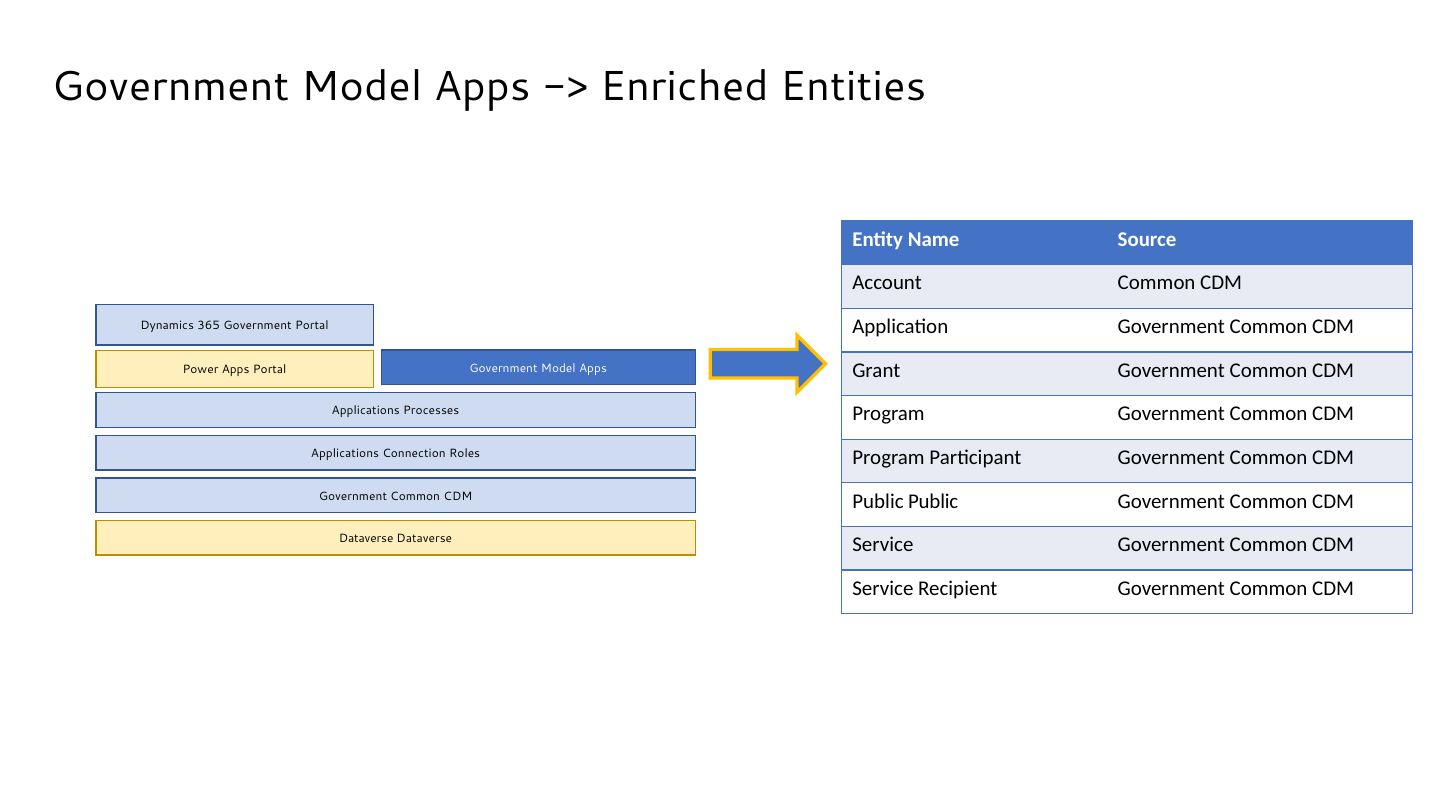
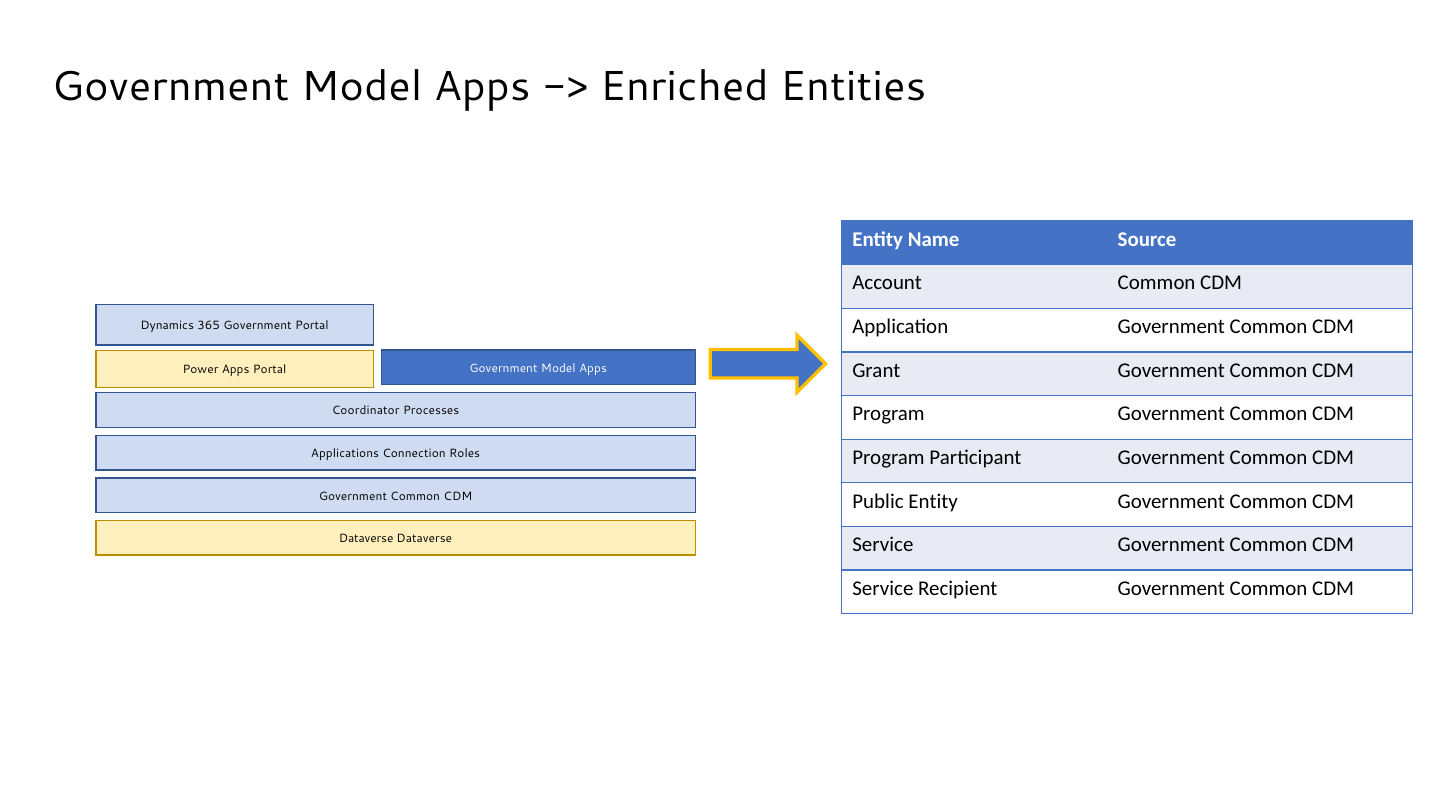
Applications: Applications -> Coordinator (366, 411)
Public Public: Public -> Entity (933, 501)
